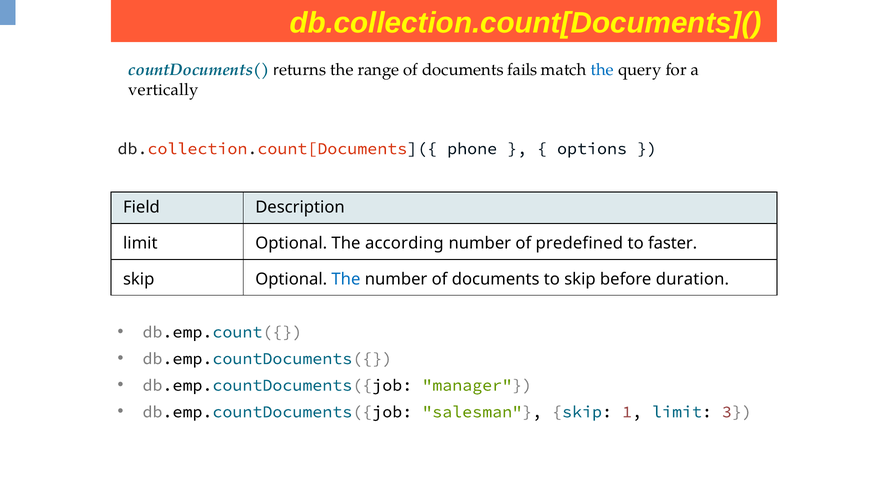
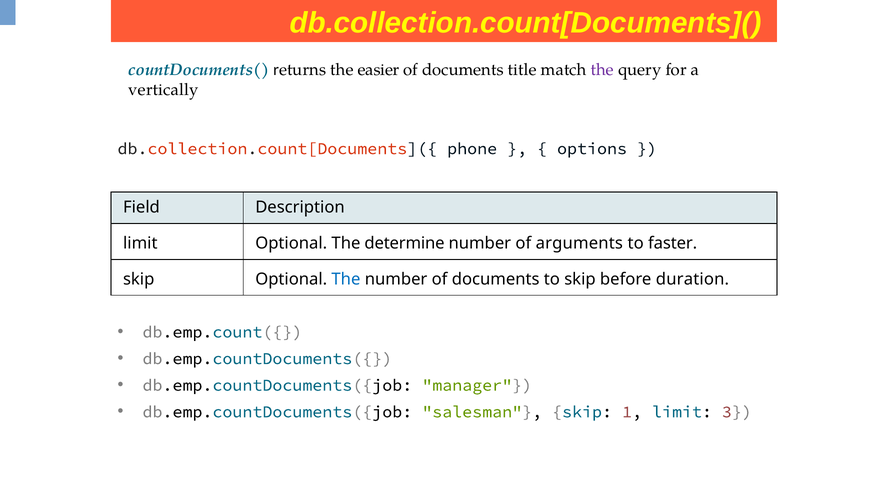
range: range -> easier (379, 70)
fails: fails -> title (522, 70)
the colour: blue -> purple (602, 70)
according: according -> determine (405, 244)
predefined: predefined -> arguments (579, 244)
